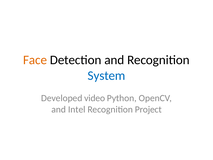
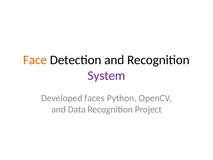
System colour: blue -> purple (107, 75)
video: video -> faces (95, 98)
Intel: Intel -> Data (77, 109)
